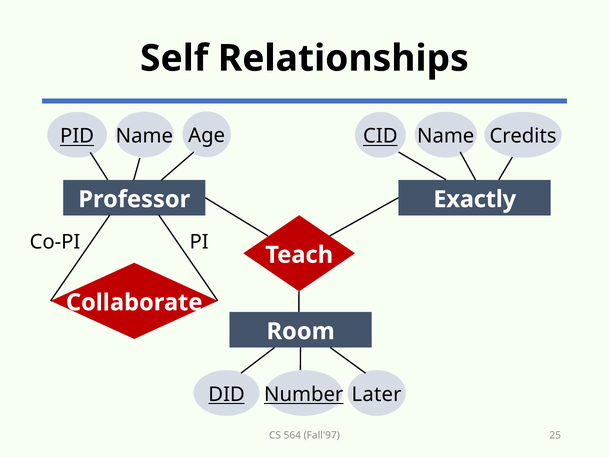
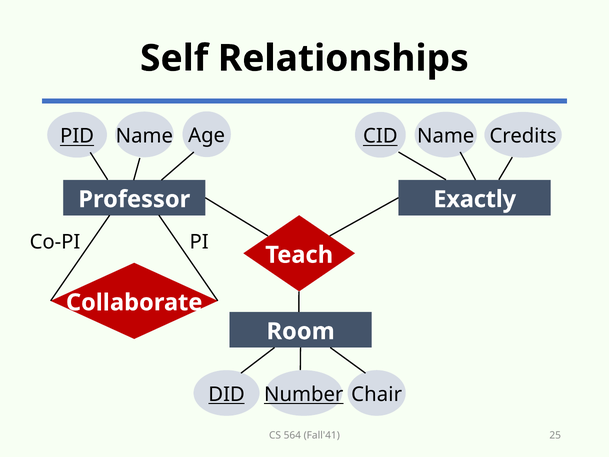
Later: Later -> Chair (377, 394)
Fall'97: Fall'97 -> Fall'41 (322, 435)
